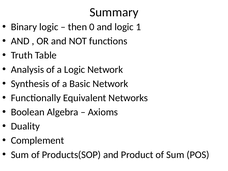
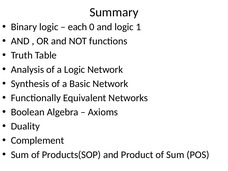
then: then -> each (78, 27)
